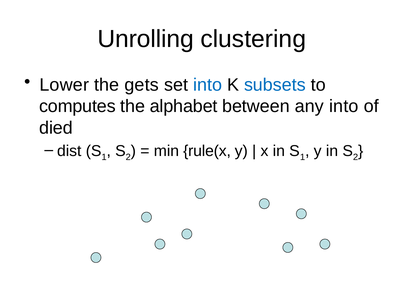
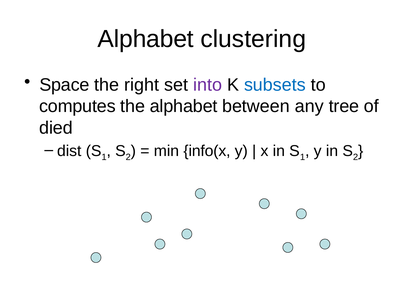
Unrolling: Unrolling -> Alphabet (146, 39)
Lower: Lower -> Space (64, 85)
gets: gets -> right (142, 85)
into colour: blue -> purple (208, 85)
any into: into -> tree (344, 106)
rule(x: rule(x -> info(x (207, 151)
